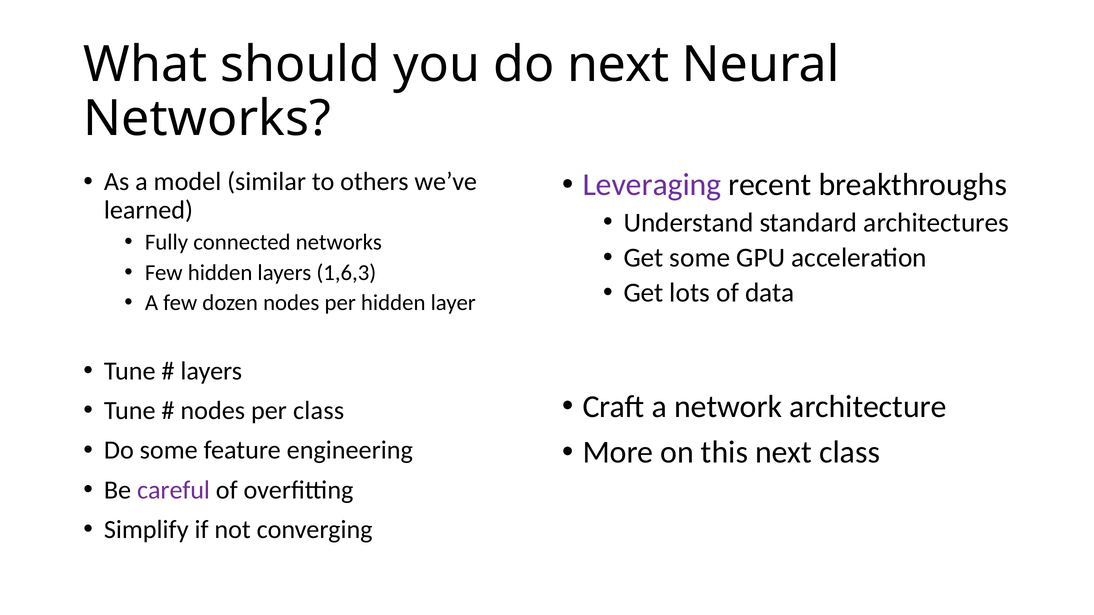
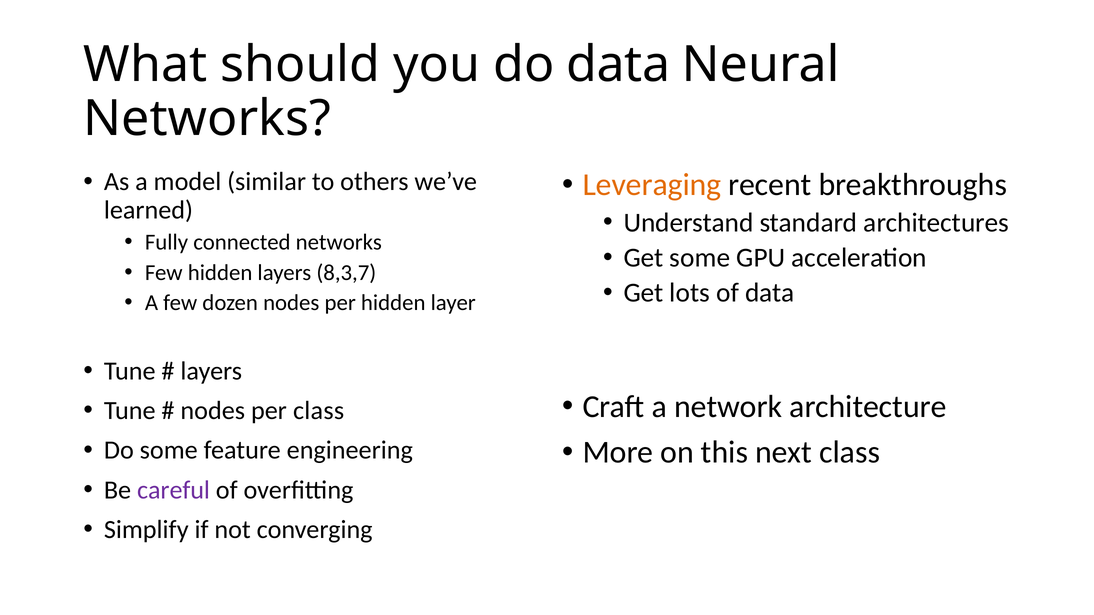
do next: next -> data (618, 65)
Leveraging colour: purple -> orange (652, 185)
1,6,3: 1,6,3 -> 8,3,7 (346, 273)
